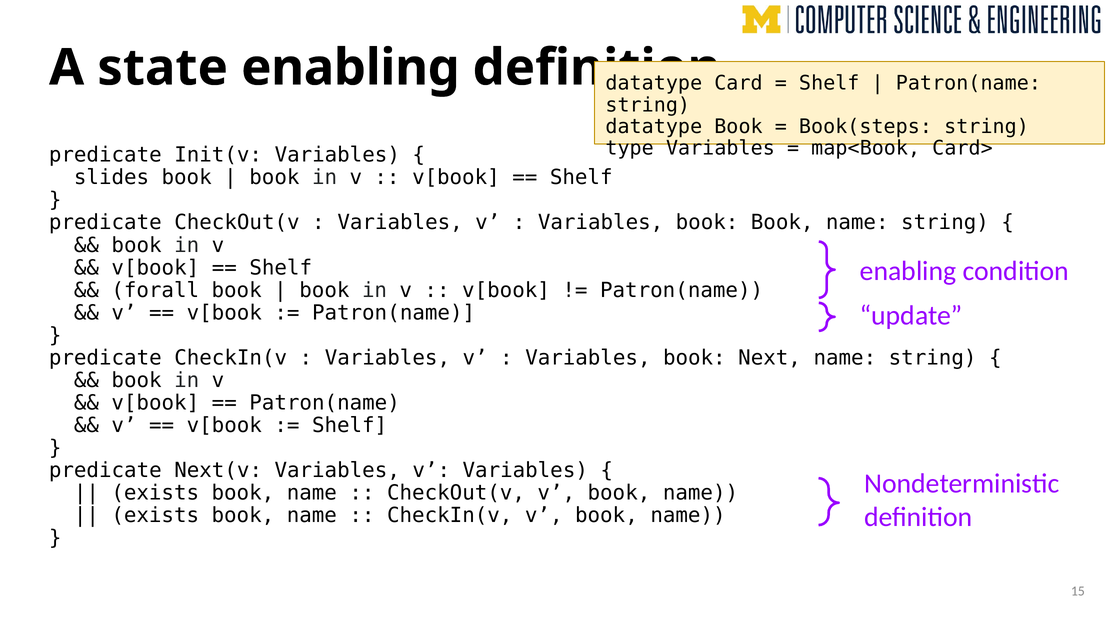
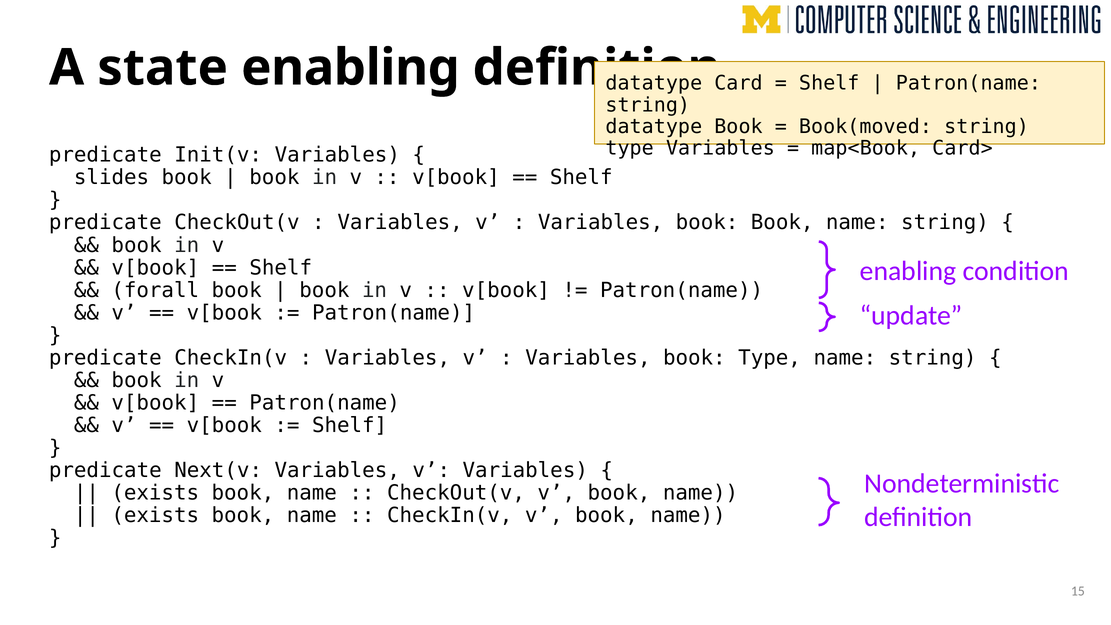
Book(steps: Book(steps -> Book(moved (865, 127)
book Next: Next -> Type (770, 358)
